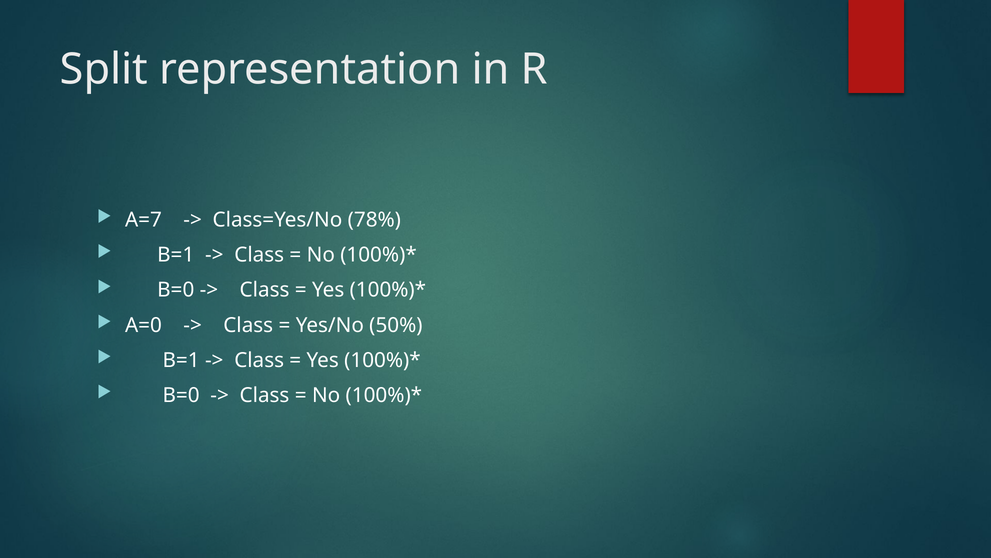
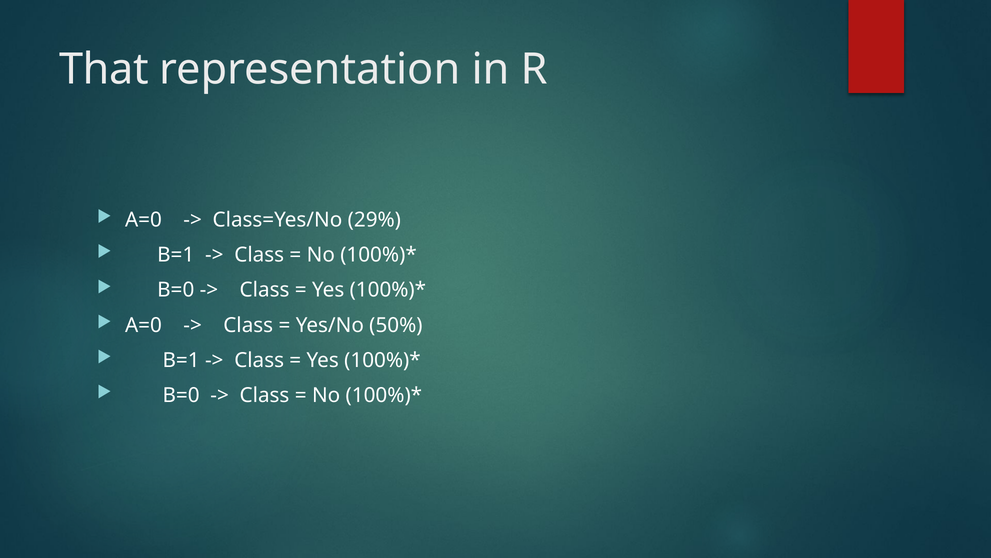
Split: Split -> That (104, 70)
A=7: A=7 -> A=0 (143, 220)
78%: 78% -> 29% (374, 220)
